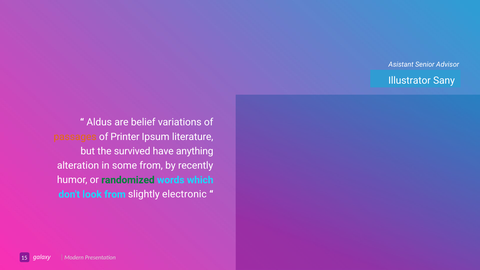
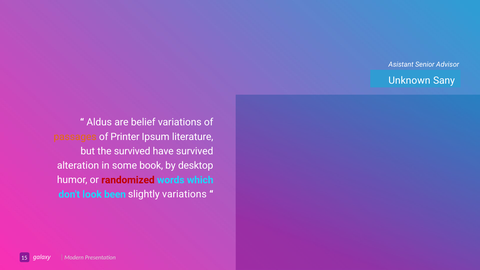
Illustrator: Illustrator -> Unknown (409, 81)
have anything: anything -> survived (195, 151)
some from: from -> book (151, 166)
recently: recently -> desktop (196, 166)
randomized colour: green -> red (128, 180)
look from: from -> been (115, 194)
slightly electronic: electronic -> variations (184, 194)
